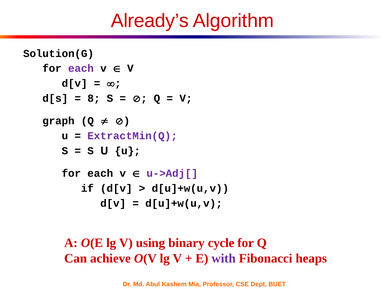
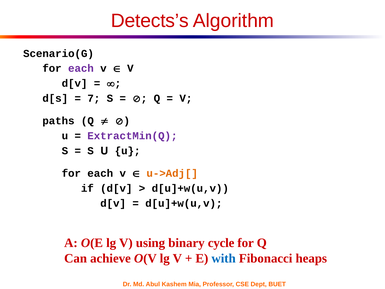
Already’s: Already’s -> Detects’s (150, 21)
Solution(G: Solution(G -> Scenario(G (59, 53)
8: 8 -> 7 (94, 98)
graph: graph -> paths (58, 121)
u->Adj[ colour: purple -> orange (172, 173)
with colour: purple -> blue (224, 258)
